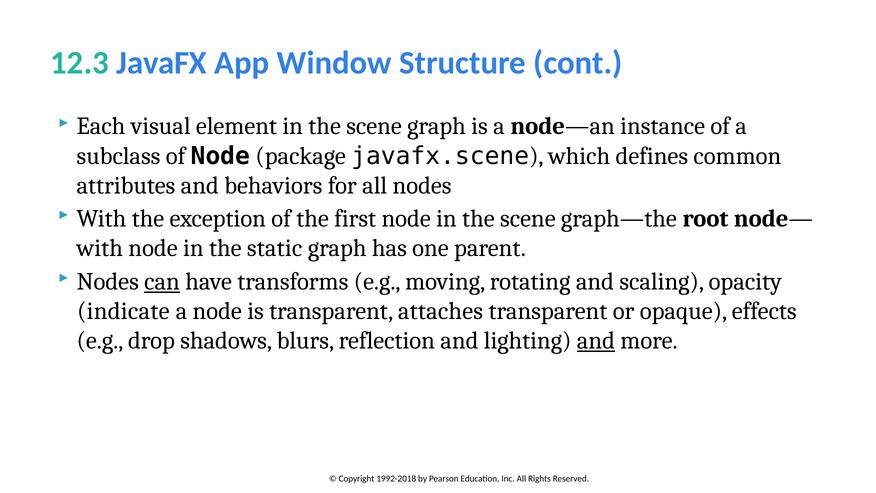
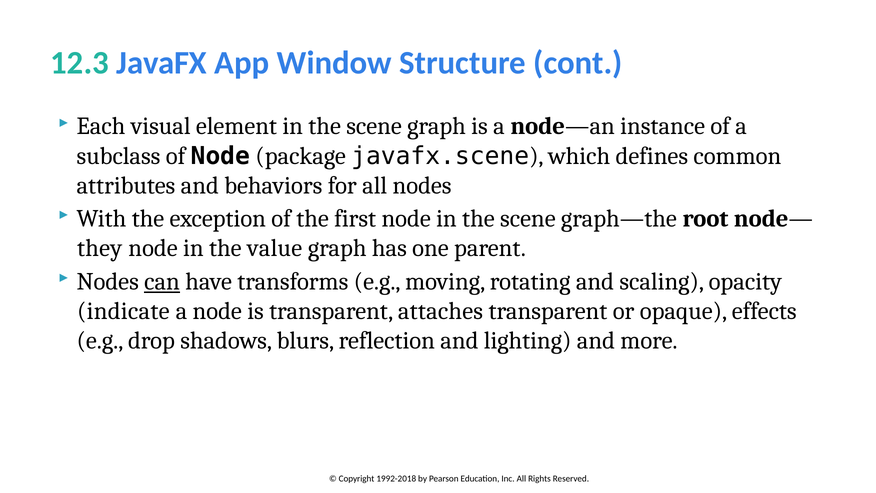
with: with -> they (100, 248)
static: static -> value (275, 248)
and underline: present -> none (596, 341)
